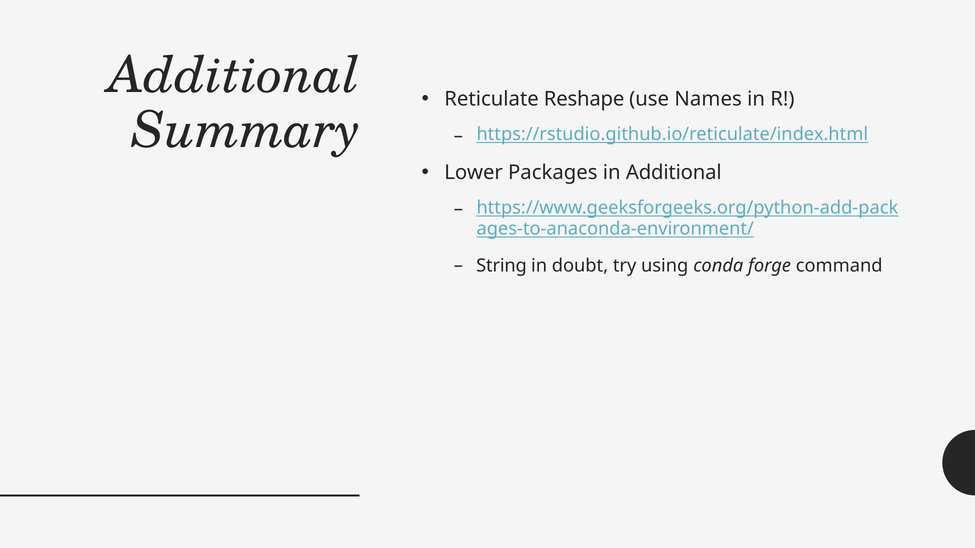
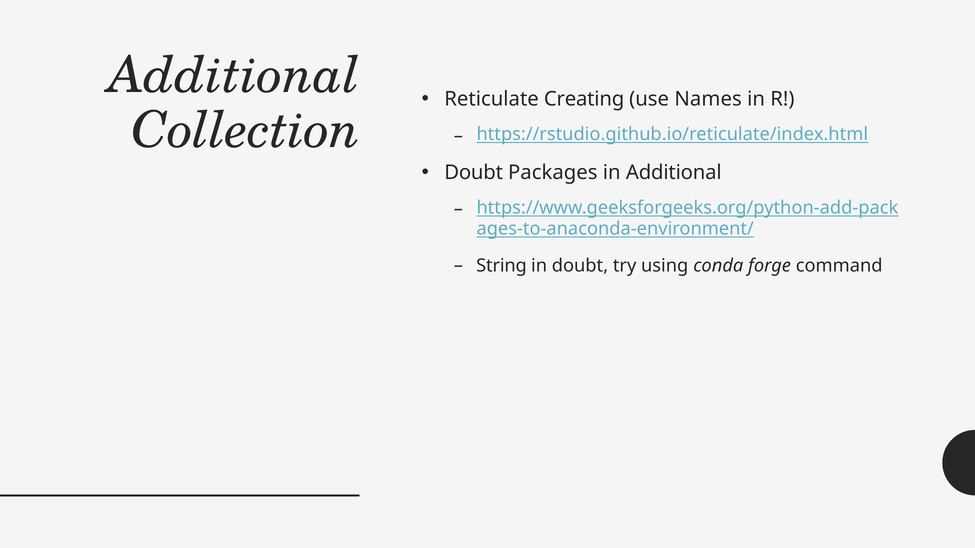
Reshape: Reshape -> Creating (584, 99)
Summary: Summary -> Collection (246, 130)
Lower: Lower -> Doubt (474, 173)
